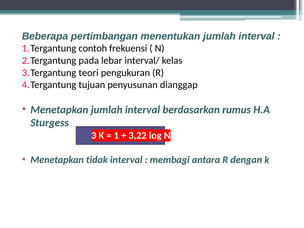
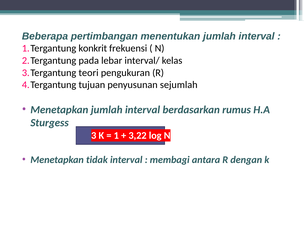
contoh: contoh -> konkrit (93, 48)
dianggap: dianggap -> sejumlah (179, 85)
